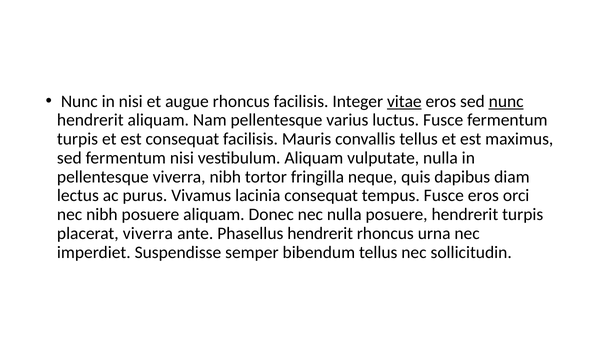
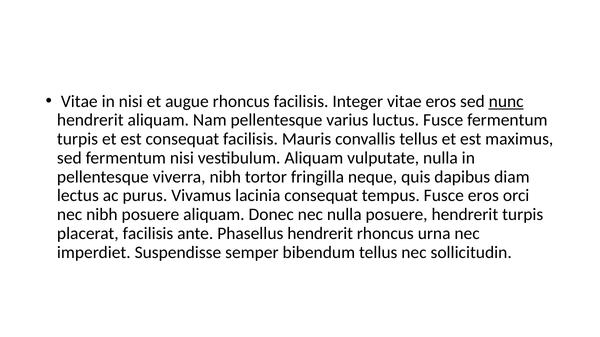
Nunc: Nunc -> Vitae (79, 101)
vitae underline: present -> none (404, 101)
placerat viverra: viverra -> facilisis (148, 234)
